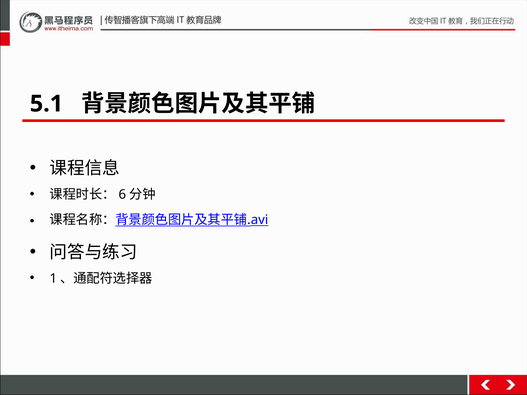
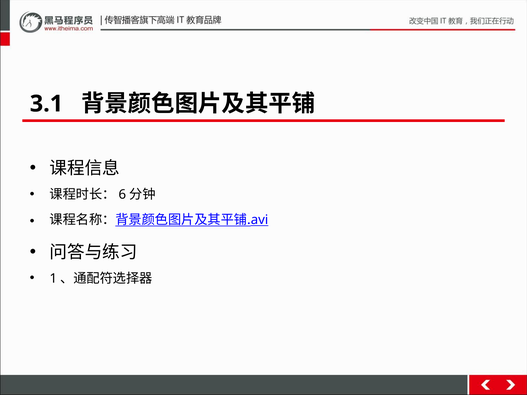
5.1: 5.1 -> 3.1 (46, 104)
